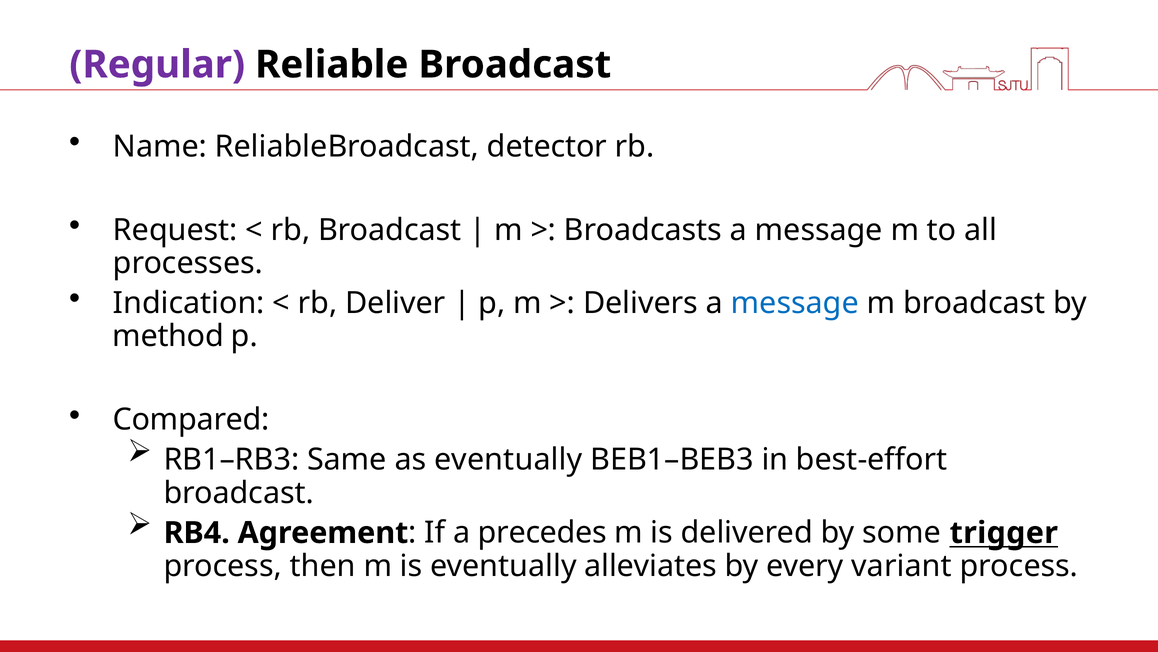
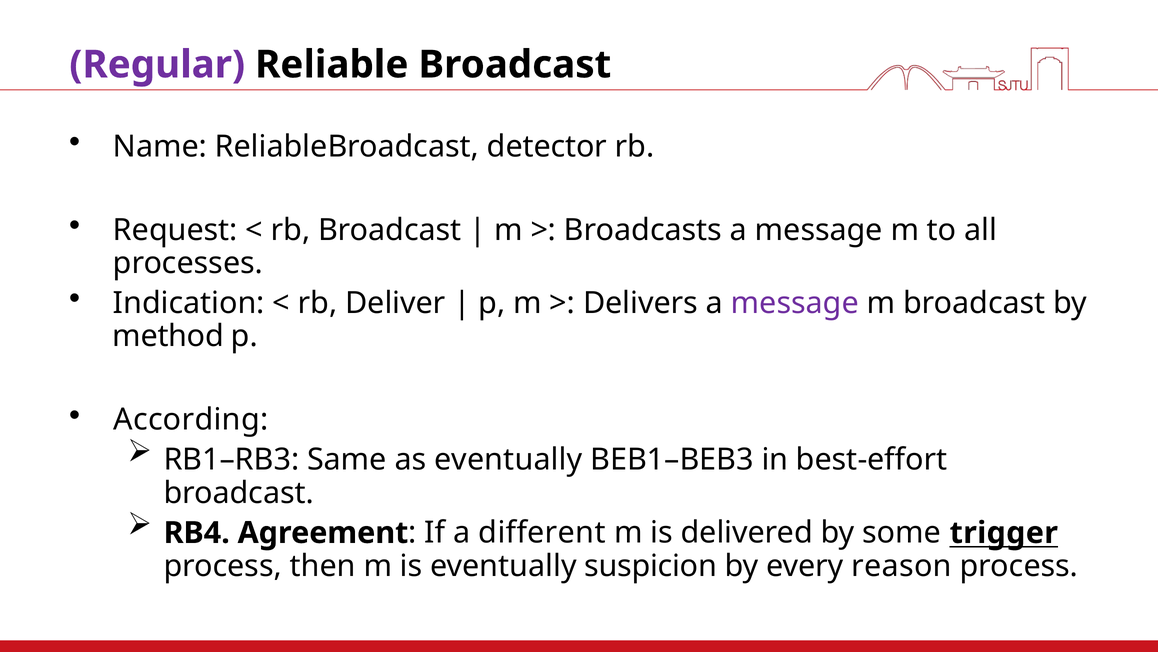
message colour: blue -> purple (795, 303)
Compared: Compared -> According (191, 420)
precedes: precedes -> different (542, 532)
alleviates: alleviates -> suspicion (651, 565)
variant: variant -> reason (902, 565)
